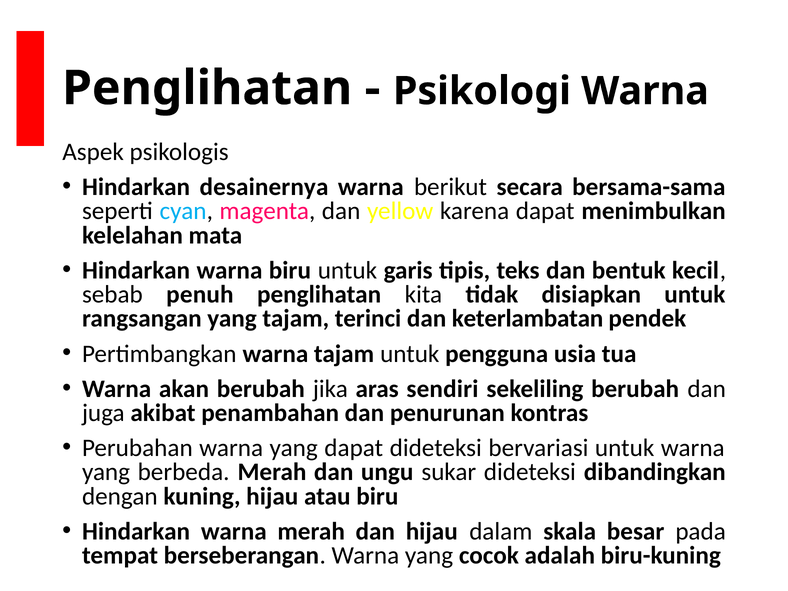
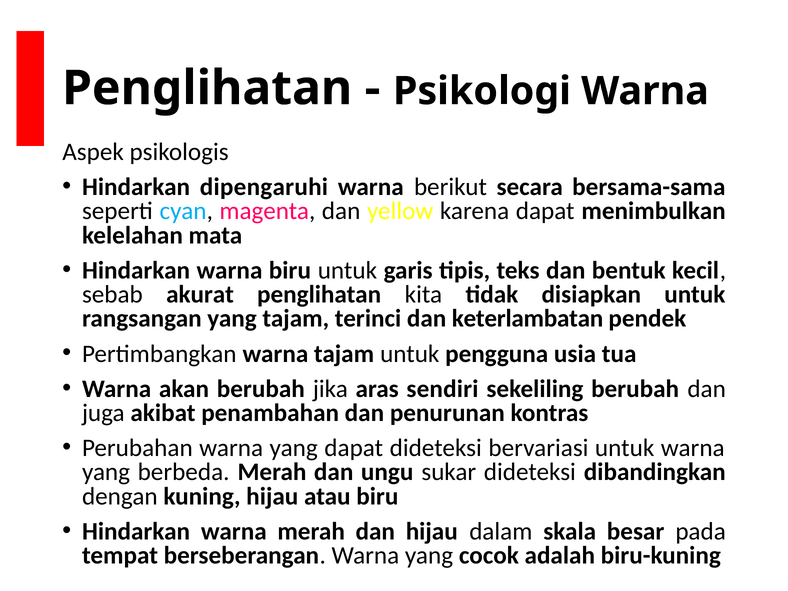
desainernya: desainernya -> dipengaruhi (264, 187)
penuh: penuh -> akurat (200, 294)
